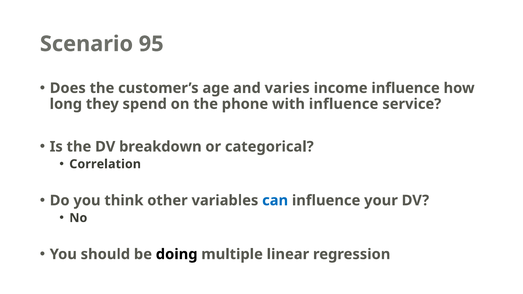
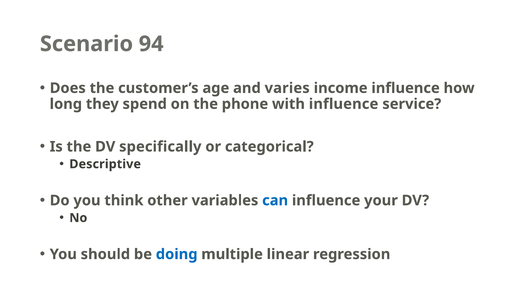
95: 95 -> 94 (151, 44)
breakdown: breakdown -> specifically (160, 147)
Correlation: Correlation -> Descriptive (105, 164)
doing colour: black -> blue (177, 254)
